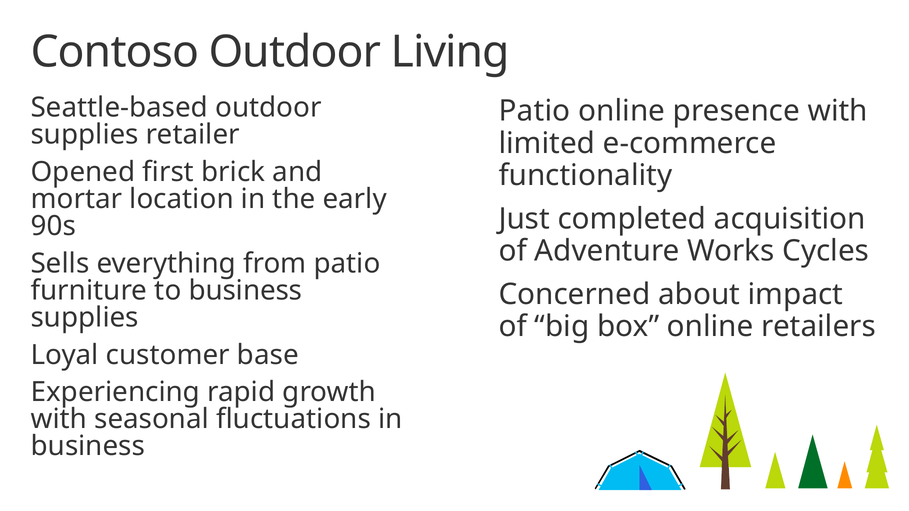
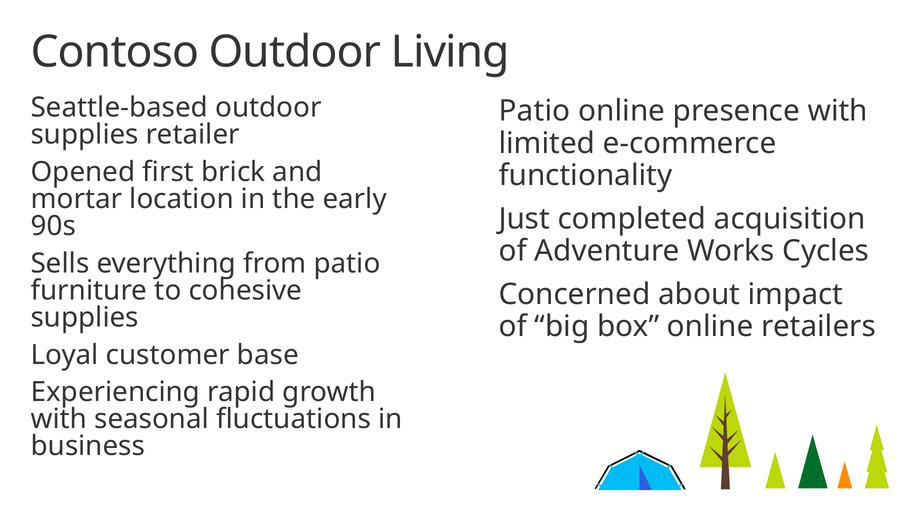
to business: business -> cohesive (245, 291)
